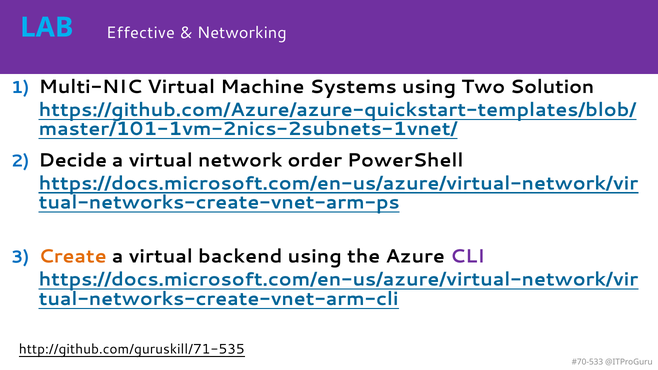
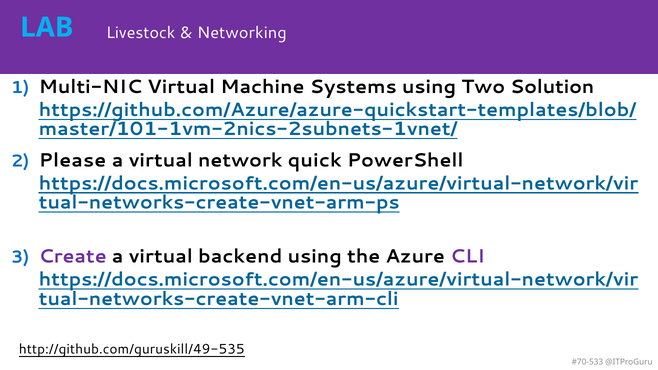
Effective: Effective -> Livestock (141, 33)
Decide: Decide -> Please (73, 160)
order: order -> quick (315, 160)
Create colour: orange -> purple (73, 257)
http://github.com/guruskill/71-535: http://github.com/guruskill/71-535 -> http://github.com/guruskill/49-535 (132, 350)
